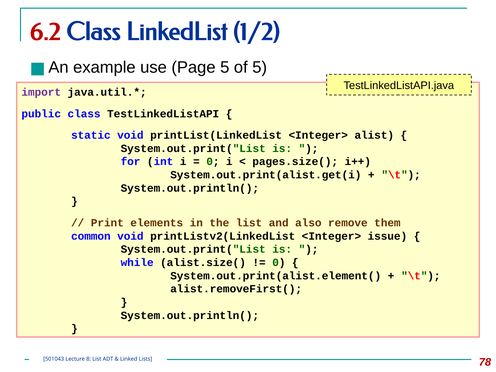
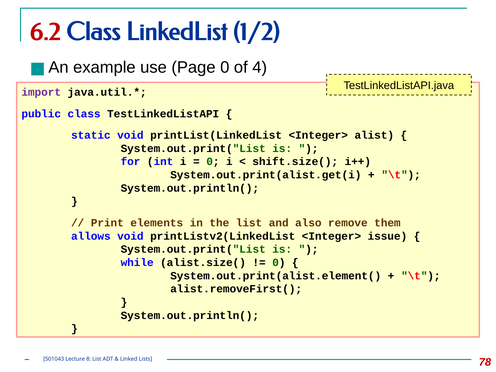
Page 5: 5 -> 0 (225, 67)
of 5: 5 -> 4 (260, 67)
pages.size(: pages.size( -> shift.size( (295, 162)
common: common -> allows (91, 236)
